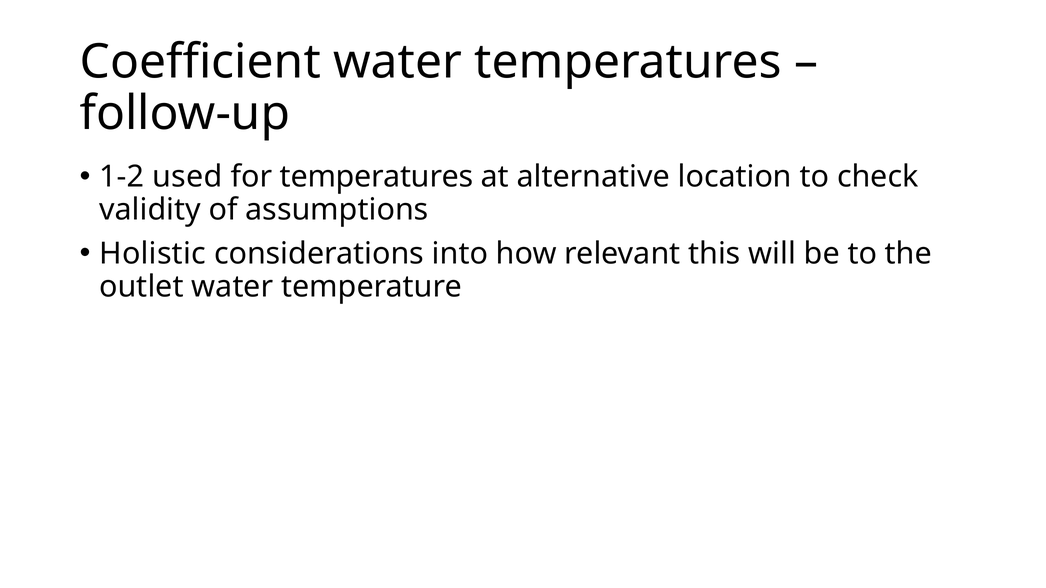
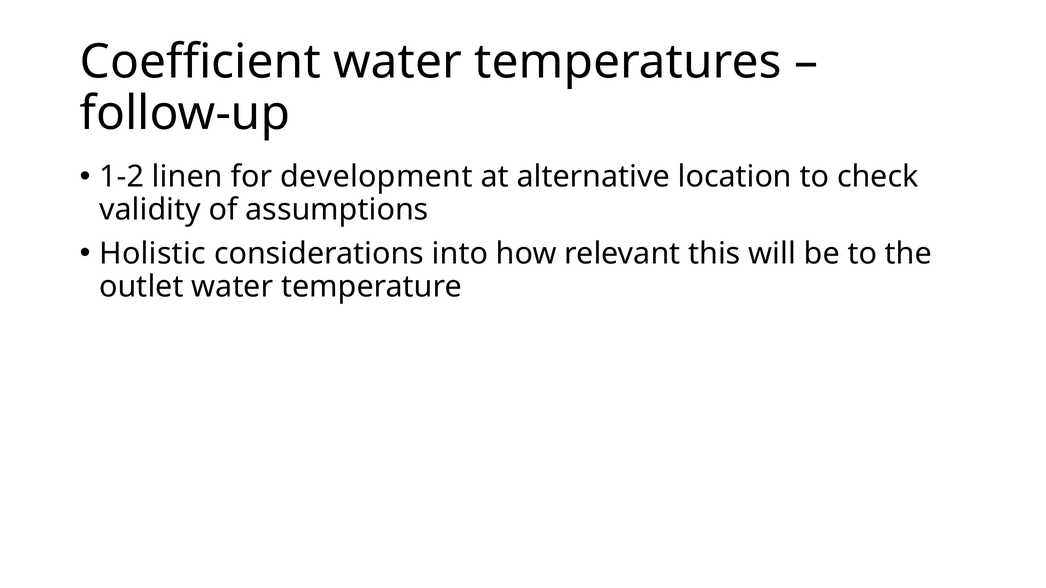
used: used -> linen (187, 177)
for temperatures: temperatures -> development (376, 177)
